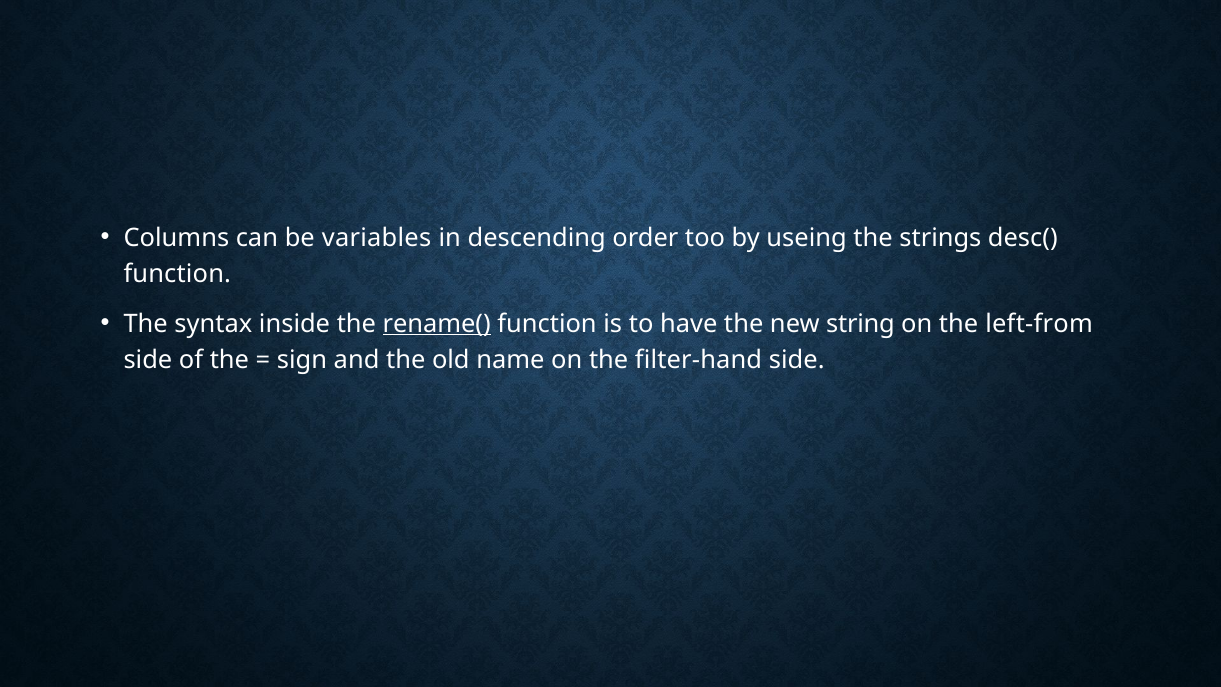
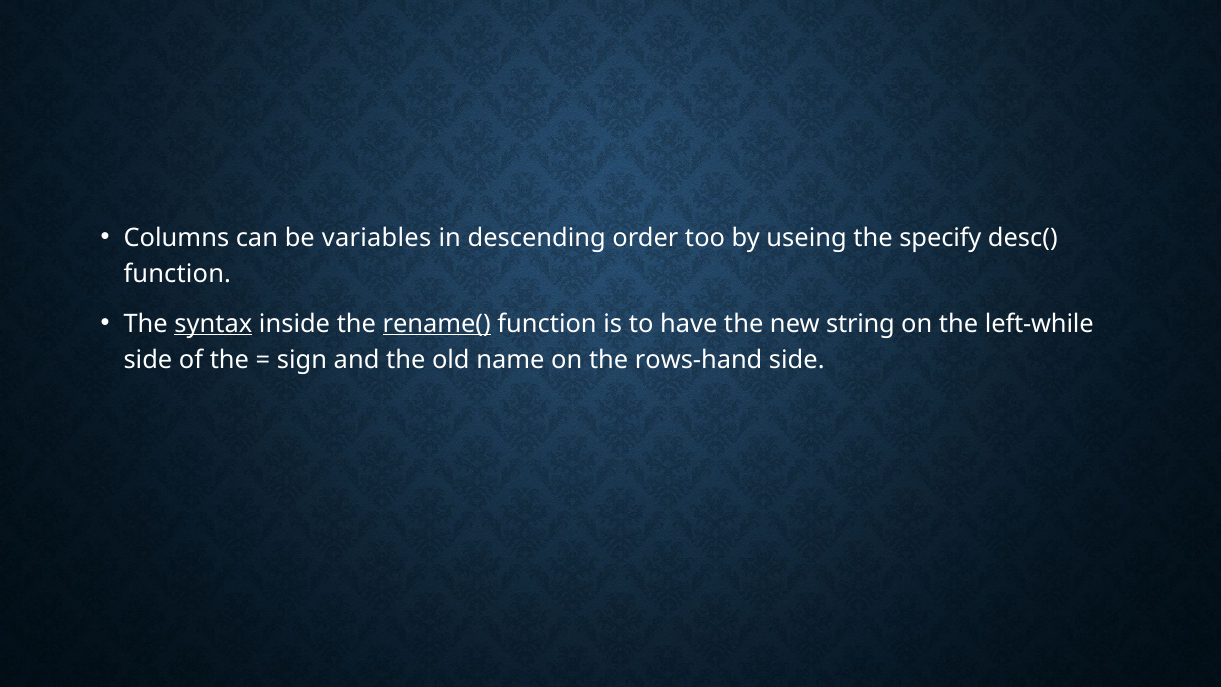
strings: strings -> specify (940, 238)
syntax underline: none -> present (213, 324)
left-from: left-from -> left-while (1039, 324)
filter-hand: filter-hand -> rows-hand (699, 360)
